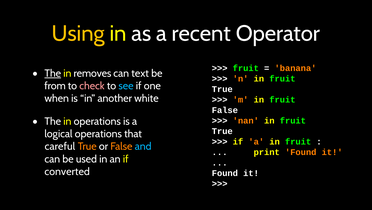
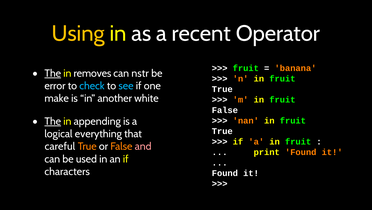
text: text -> nstr (140, 73)
from: from -> error (55, 86)
check colour: pink -> light blue (92, 86)
when: when -> make (57, 98)
The underline: none -> present (53, 121)
in operations: operations -> appending (97, 121)
logical operations: operations -> everything (98, 133)
and colour: light blue -> pink (143, 146)
converted: converted -> characters (67, 171)
